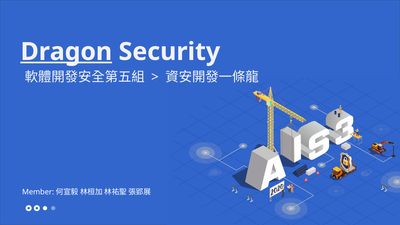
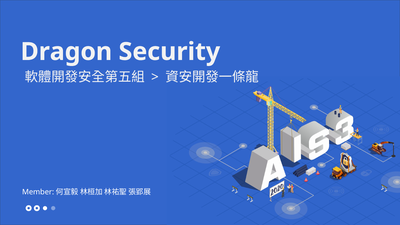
Dragon underline: present -> none (66, 52)
